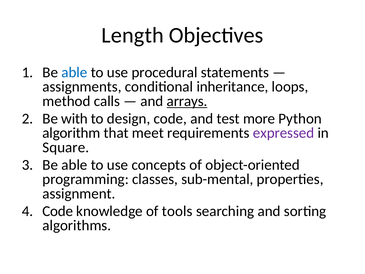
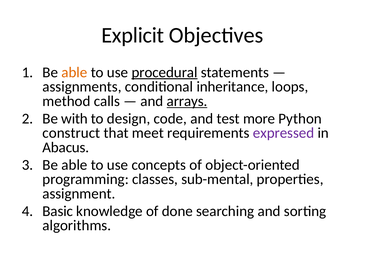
Length: Length -> Explicit (133, 35)
able colour: blue -> orange (74, 72)
procedural underline: none -> present (165, 72)
algorithm: algorithm -> construct (71, 133)
Square: Square -> Abacus (66, 147)
Code: Code -> Basic (58, 211)
tools: tools -> done (177, 211)
